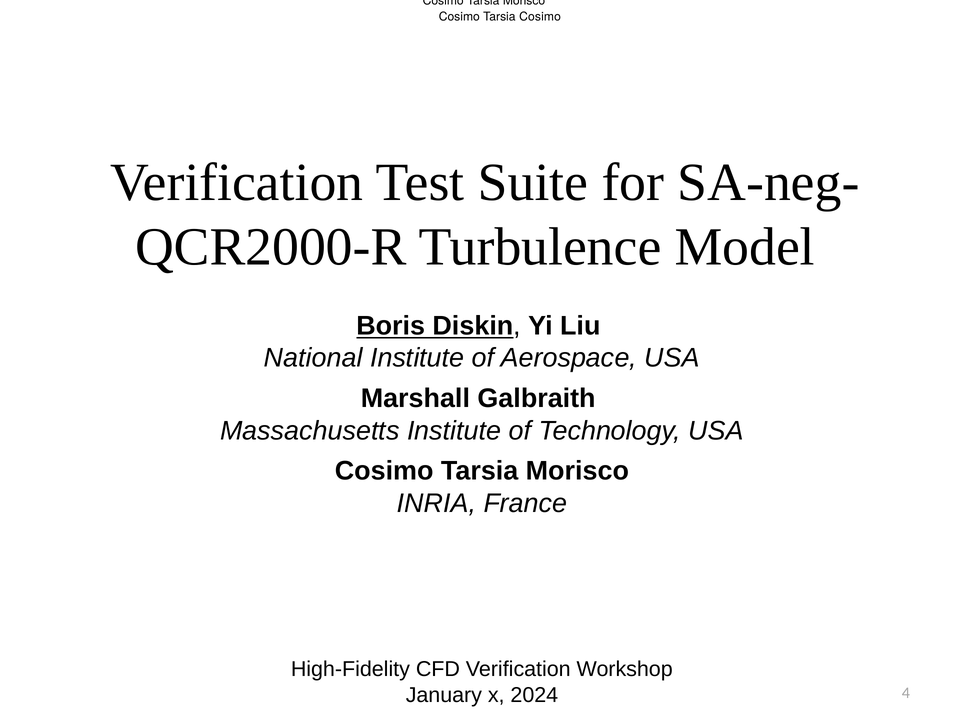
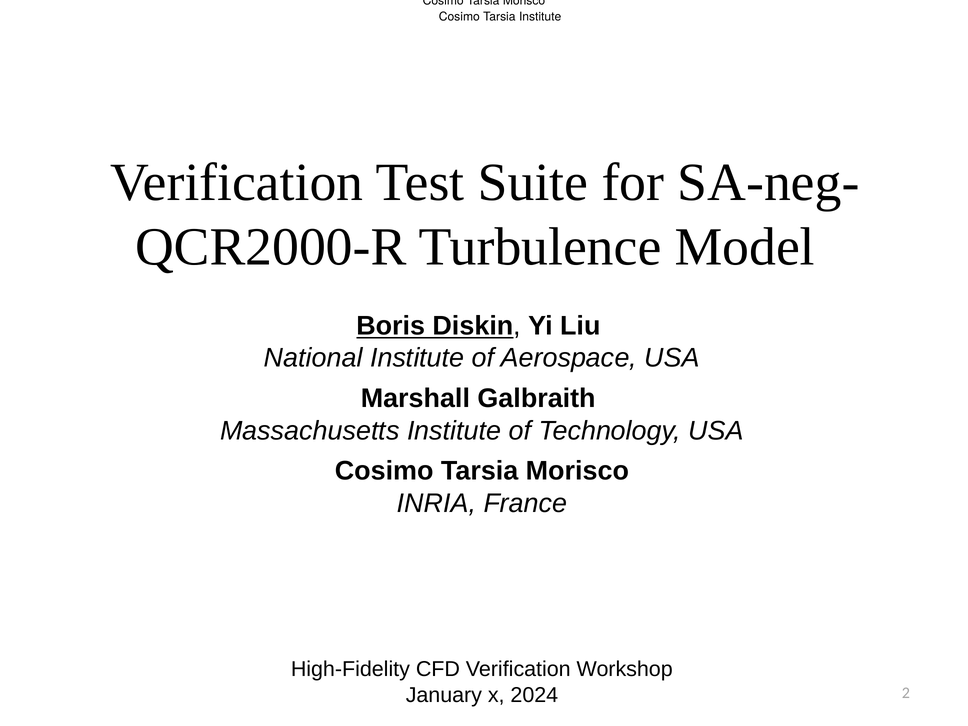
Tarsia Cosimo: Cosimo -> Institute (540, 17)
4: 4 -> 2 (906, 693)
